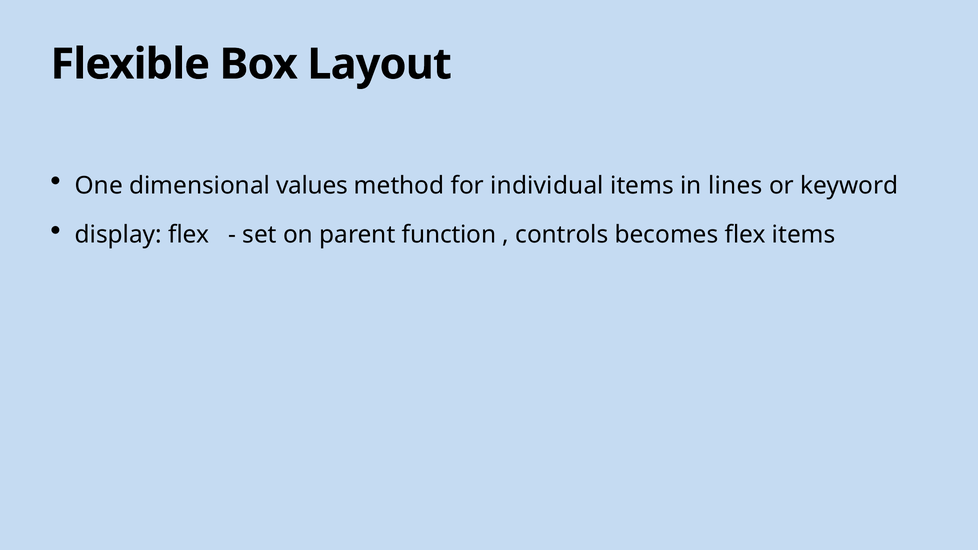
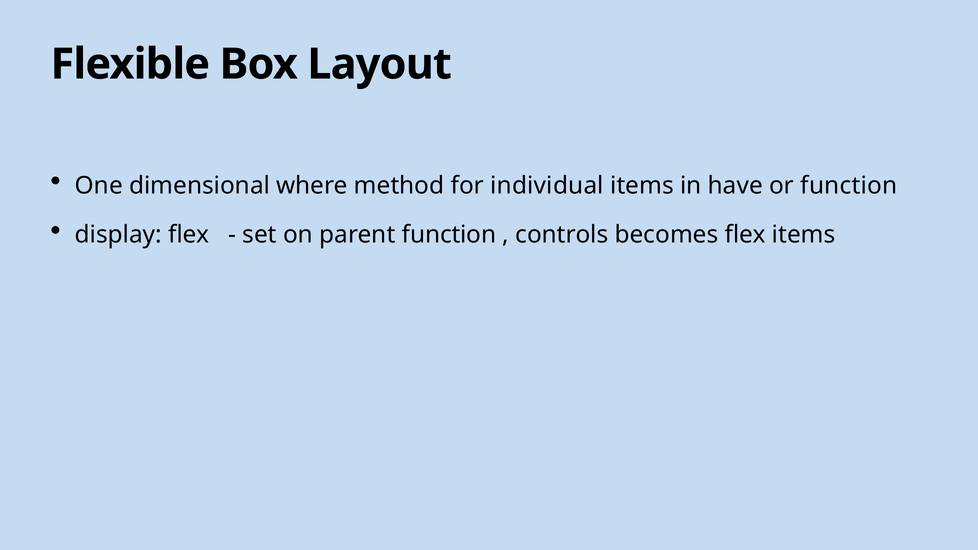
values: values -> where (312, 185)
lines: lines -> have (735, 185)
or keyword: keyword -> function (849, 185)
